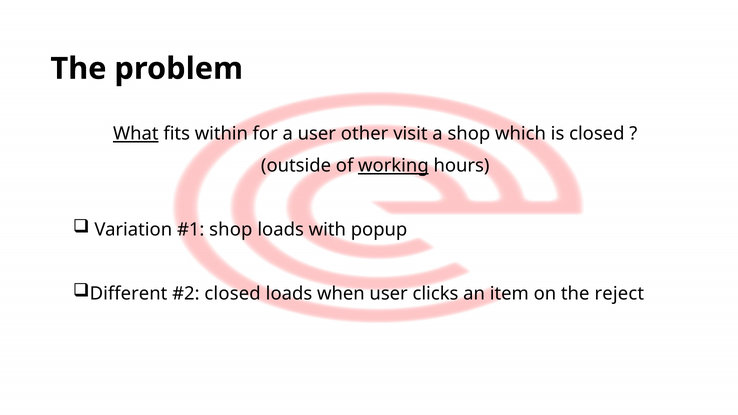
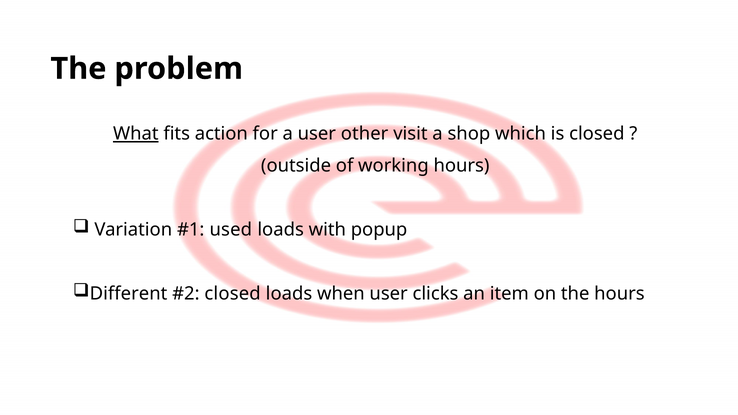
within: within -> action (221, 134)
working underline: present -> none (393, 166)
shop: shop -> used (231, 230)
the reject: reject -> hours (619, 294)
